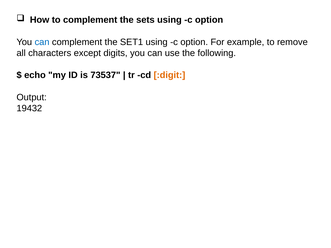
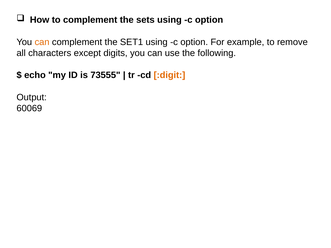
can colour: blue -> orange (42, 42)
73537: 73537 -> 73555 (105, 75)
19432: 19432 -> 60069 (29, 108)
